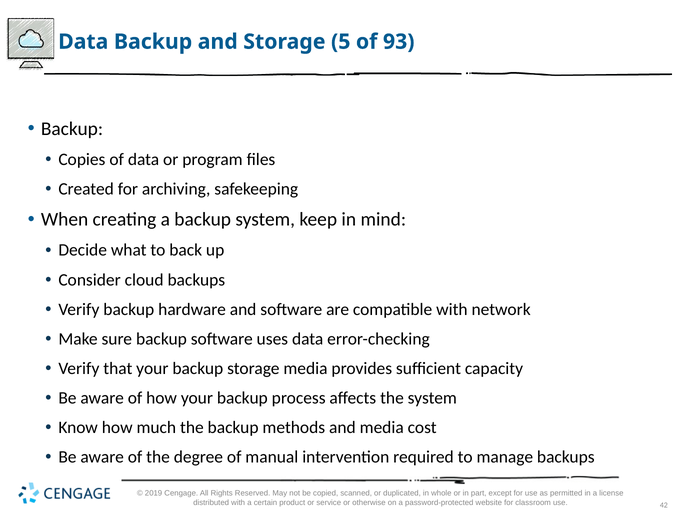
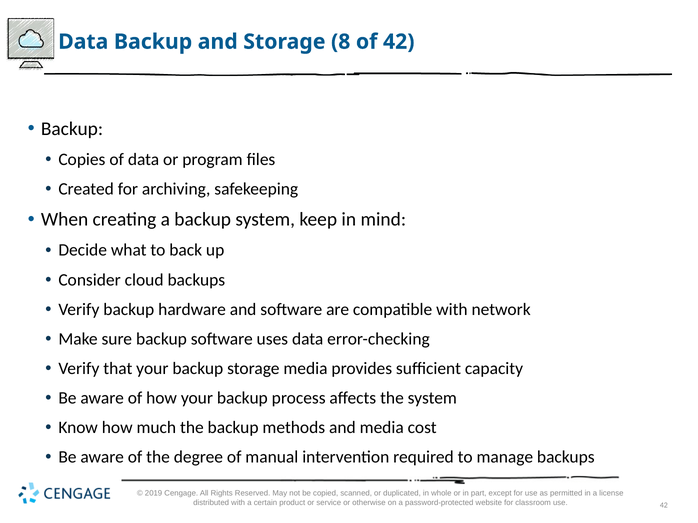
5: 5 -> 8 (341, 42)
of 93: 93 -> 42 (399, 42)
